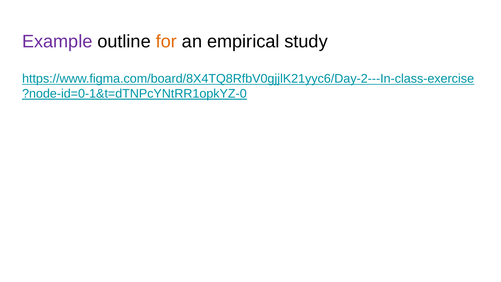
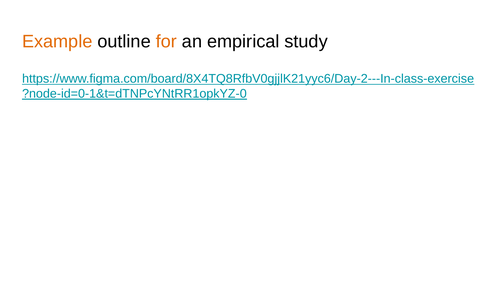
Example colour: purple -> orange (57, 42)
